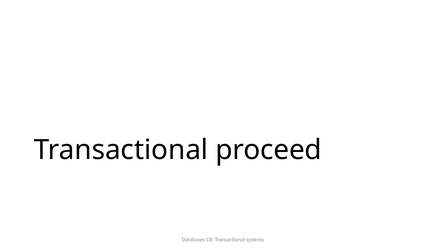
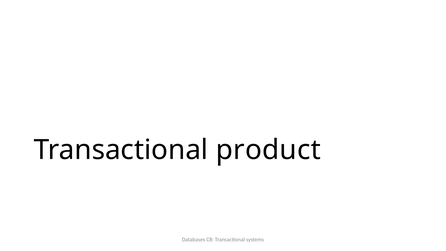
proceed: proceed -> product (268, 150)
